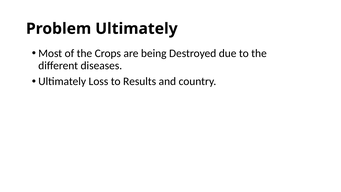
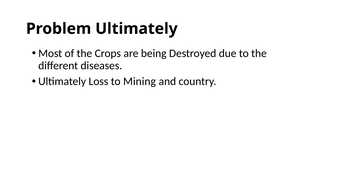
Results: Results -> Mining (140, 81)
